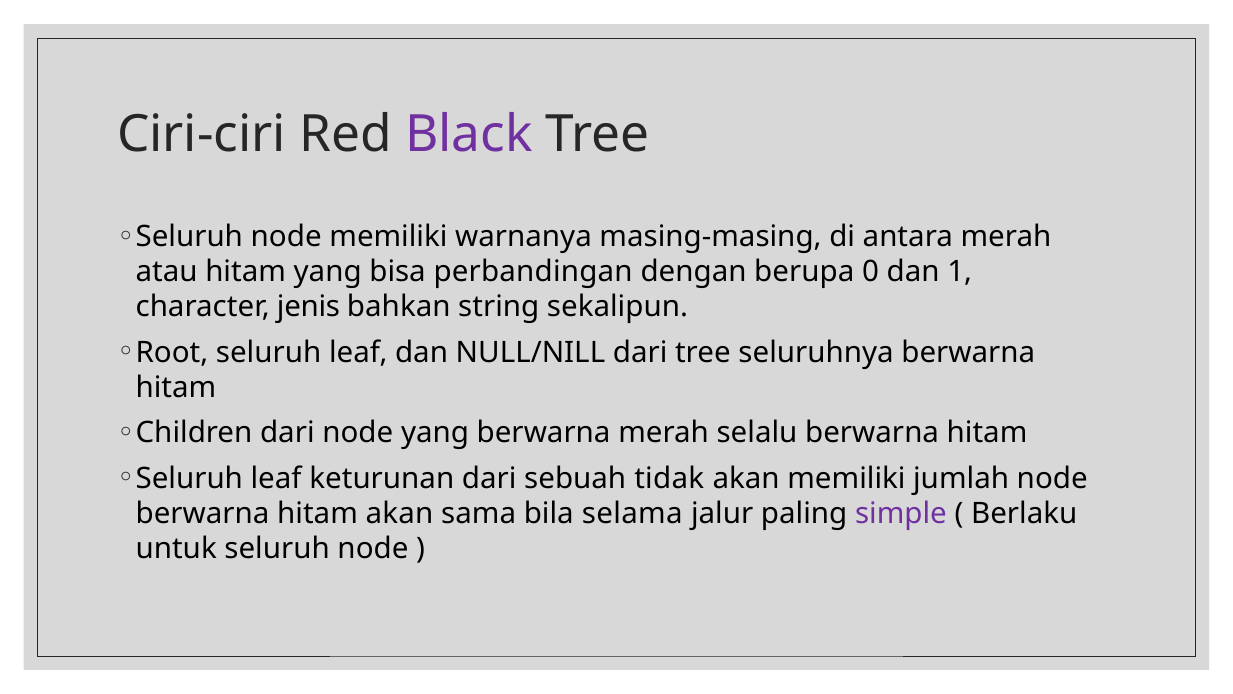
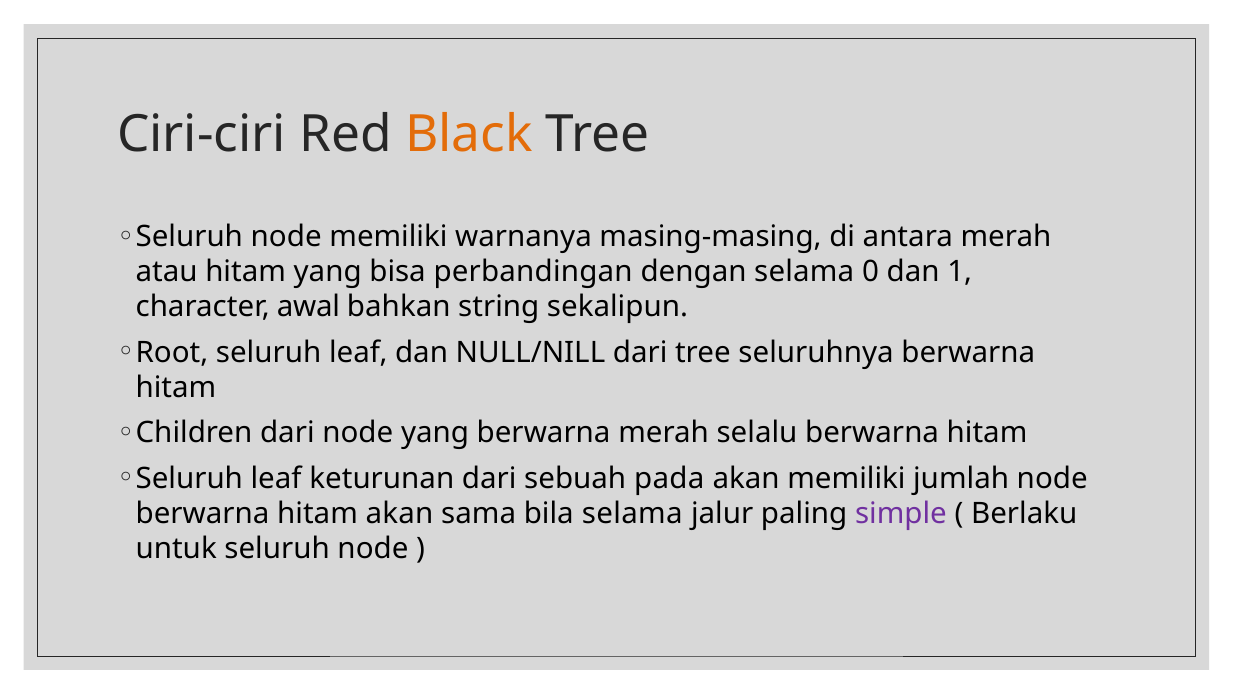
Black colour: purple -> orange (469, 134)
dengan berupa: berupa -> selama (804, 272)
jenis: jenis -> awal (308, 307)
tidak: tidak -> pada (669, 478)
